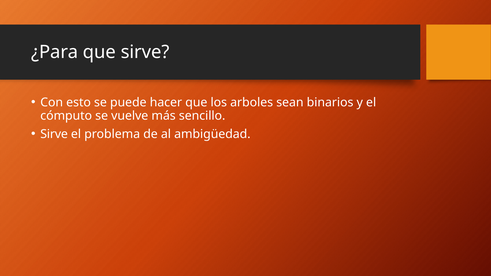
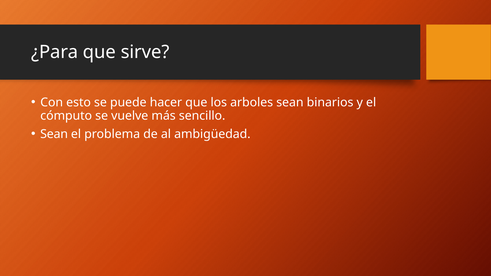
Sirve: Sirve -> Sean (54, 134)
